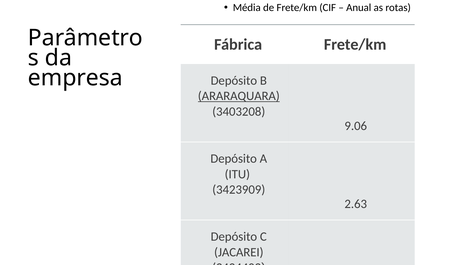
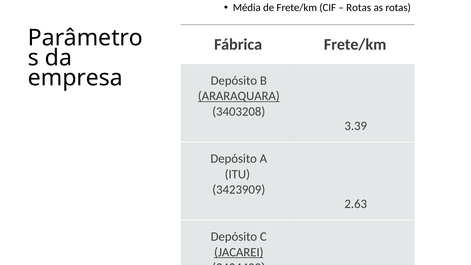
Anual: Anual -> Rotas (359, 8)
9.06: 9.06 -> 3.39 (356, 126)
JACAREI underline: none -> present (239, 252)
